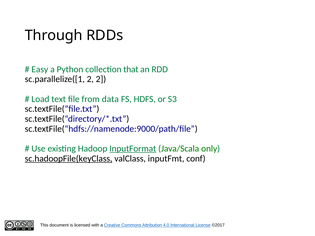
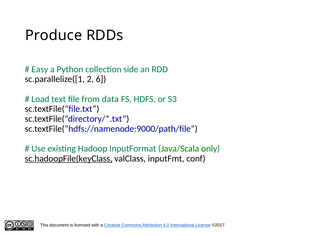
Through: Through -> Produce (54, 35)
that: that -> side (131, 69)
2 2: 2 -> 6 (101, 79)
InputFormat underline: present -> none (133, 149)
